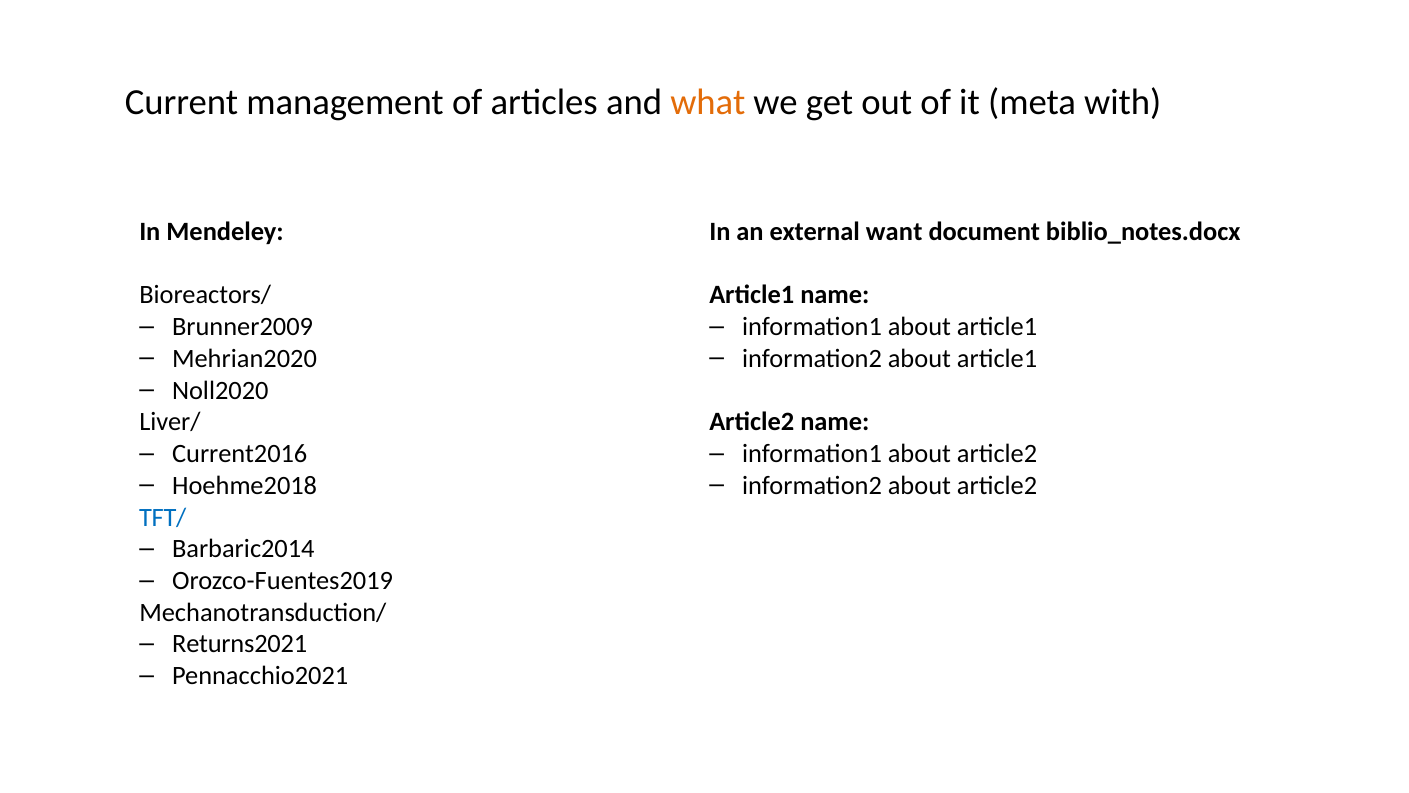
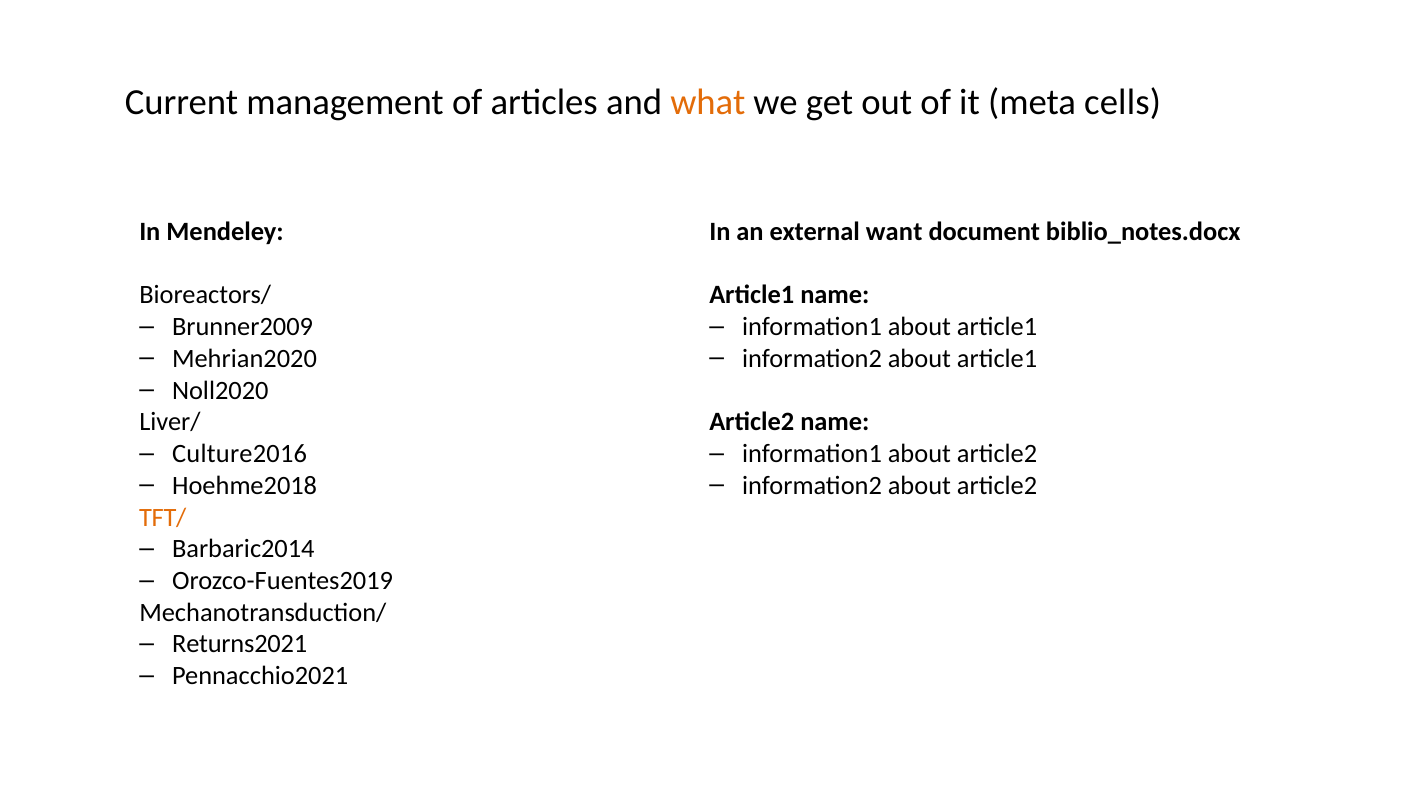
with: with -> cells (1123, 102)
Current2016: Current2016 -> Culture2016 (240, 454)
TFT/ colour: blue -> orange (163, 517)
